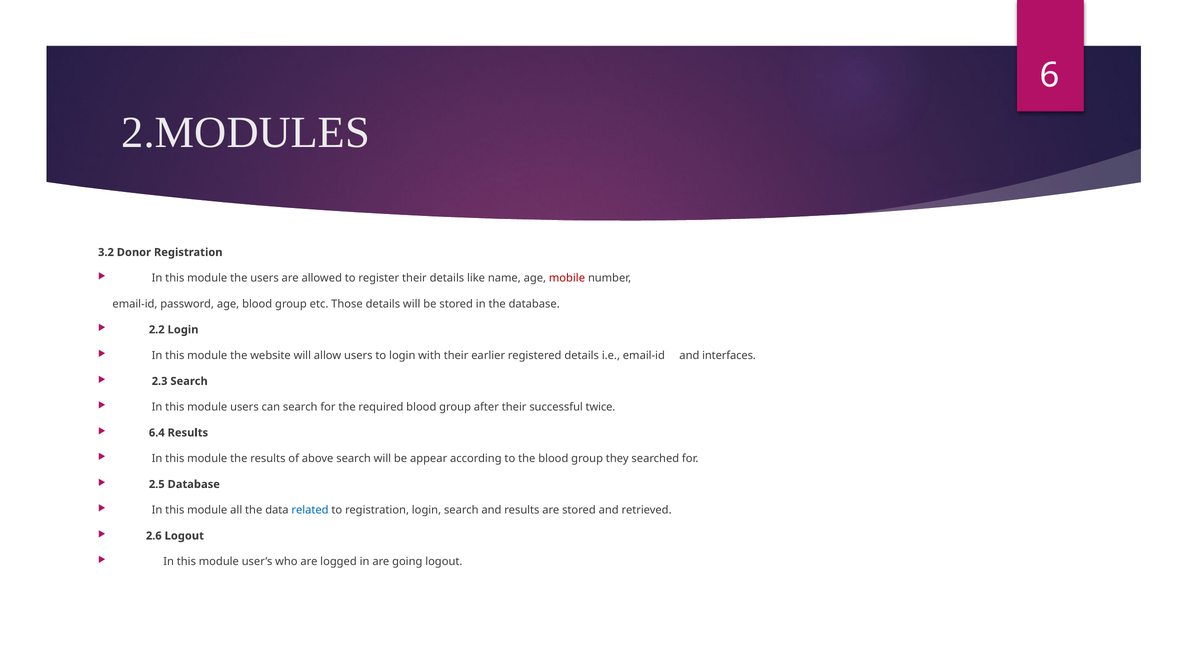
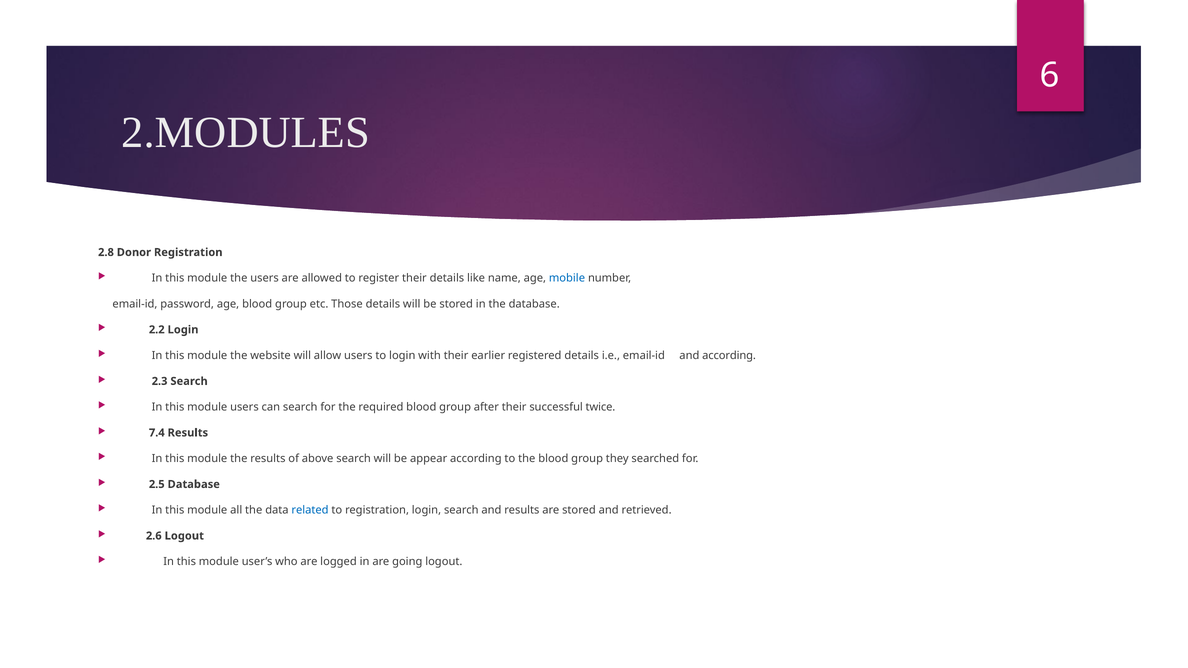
3.2: 3.2 -> 2.8 (106, 252)
mobile colour: red -> blue (567, 278)
and interfaces: interfaces -> according (729, 356)
6.4: 6.4 -> 7.4 (157, 433)
